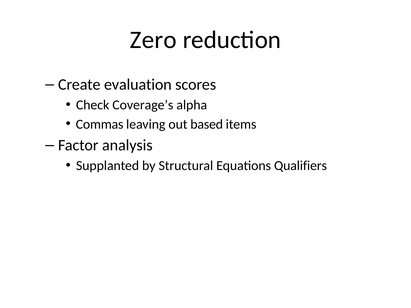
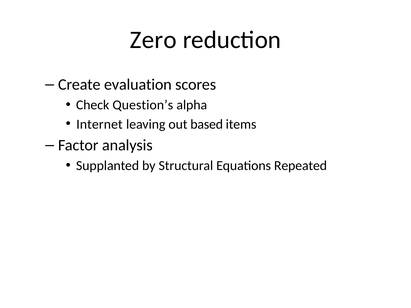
Coverage’s: Coverage’s -> Question’s (143, 105)
Commas: Commas -> Internet (99, 124)
Qualifiers: Qualifiers -> Repeated (301, 166)
